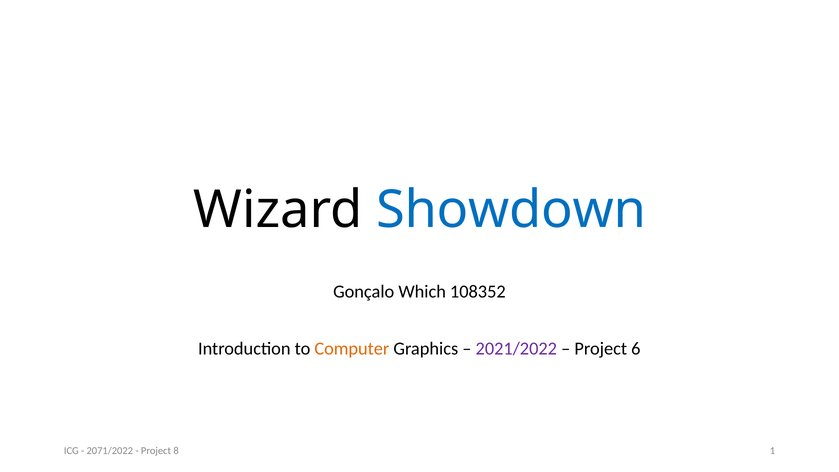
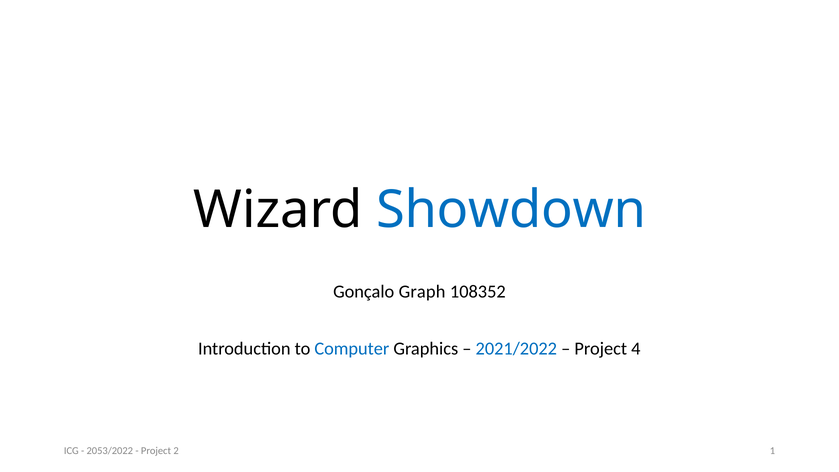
Which: Which -> Graph (422, 292)
Computer colour: orange -> blue (352, 349)
2021/2022 colour: purple -> blue (516, 349)
6: 6 -> 4 (636, 349)
2071/2022: 2071/2022 -> 2053/2022 (110, 451)
8: 8 -> 2 (176, 451)
